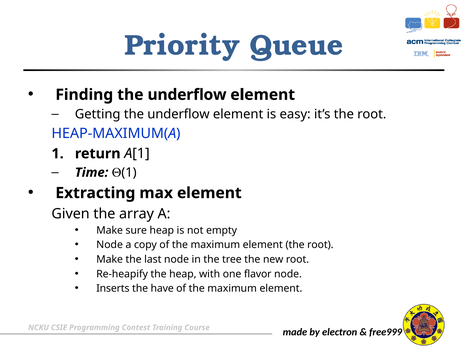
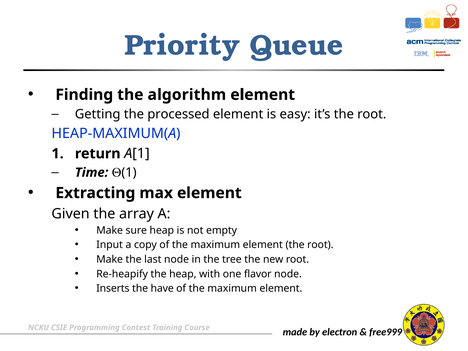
Finding the underflow: underflow -> algorithm (187, 95)
Getting the underflow: underflow -> processed (178, 114)
Node: Node -> Input (110, 245)
